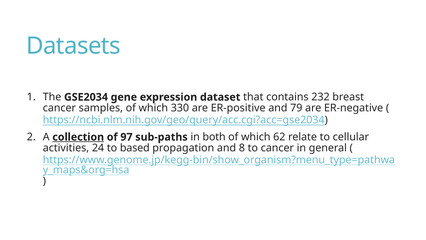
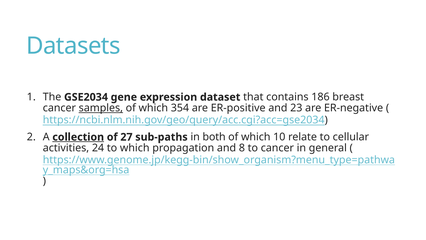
232: 232 -> 186 (321, 97)
samples underline: none -> present (101, 108)
330: 330 -> 354 (180, 108)
79: 79 -> 23 (296, 108)
97: 97 -> 27 (126, 137)
62: 62 -> 10 (279, 137)
to based: based -> which (135, 148)
